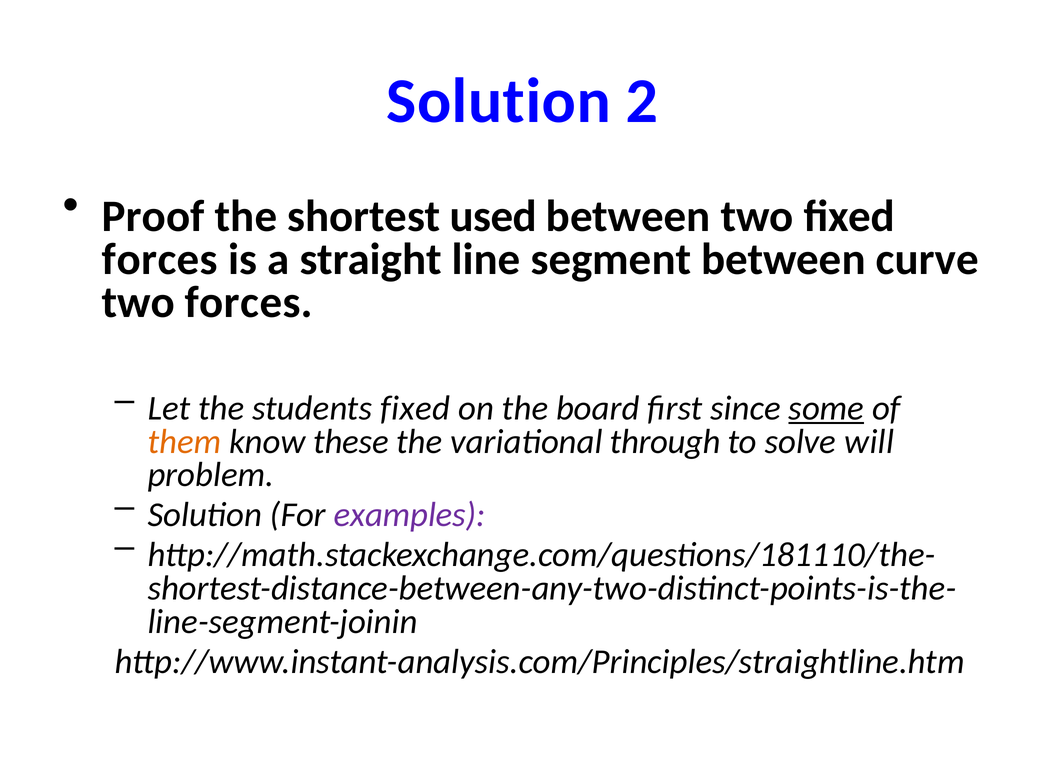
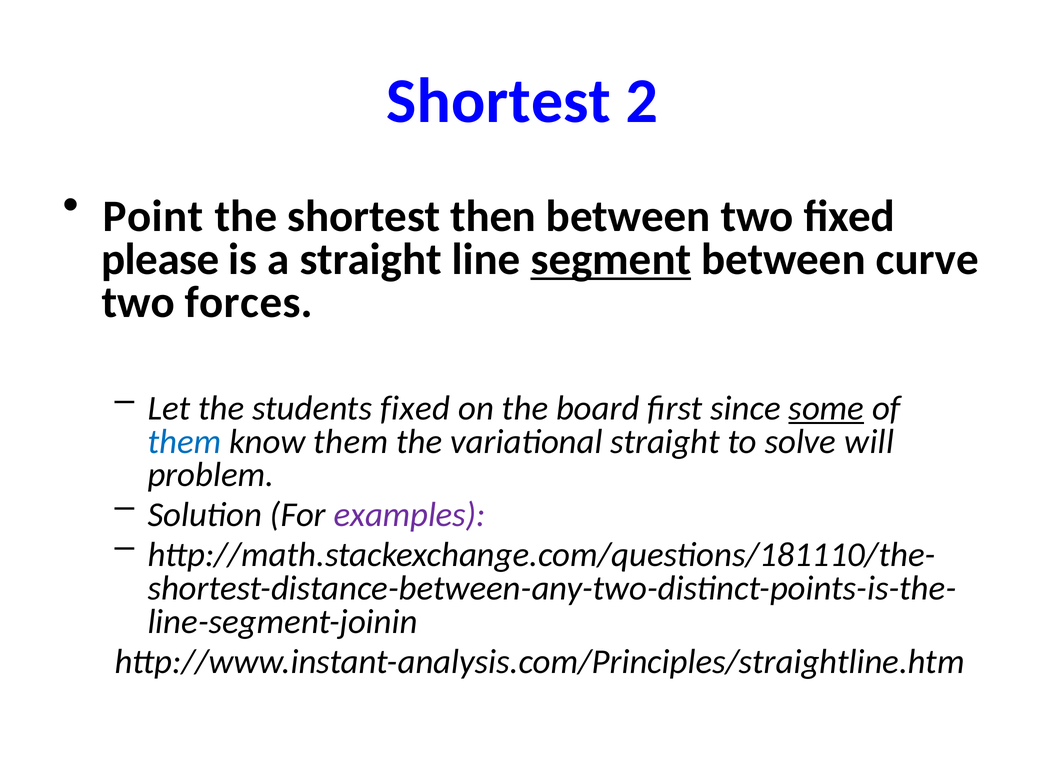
Solution: Solution -> Shortest (499, 101)
Proof: Proof -> Point (153, 216)
used: used -> then (493, 216)
forces: forces -> please (160, 260)
segment underline: none -> present (611, 260)
them colour: orange -> blue (184, 442)
know these: these -> them (351, 442)
variational through: through -> straight (665, 442)
